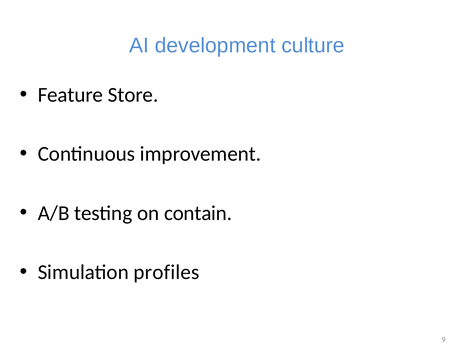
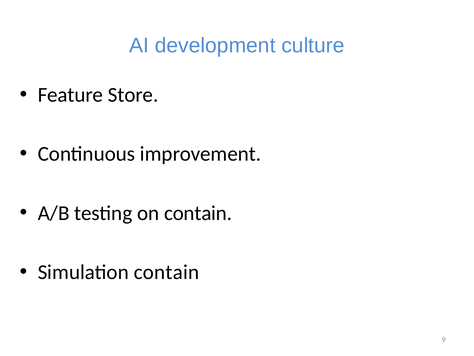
Simulation profiles: profiles -> contain (166, 272)
